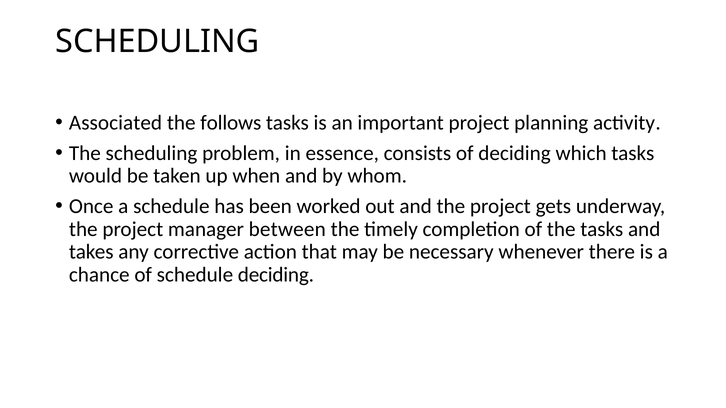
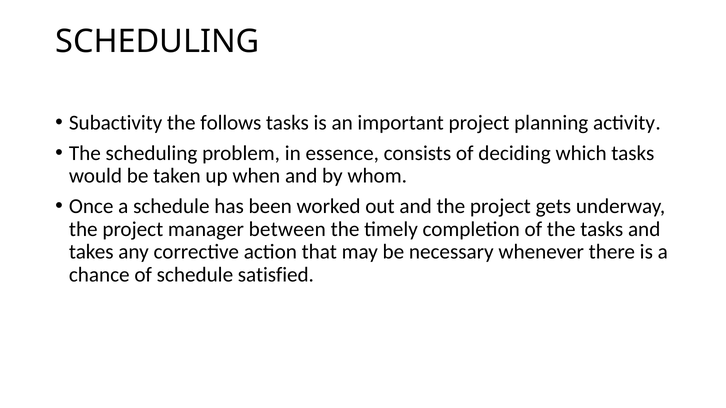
Associated: Associated -> Subactivity (116, 123)
schedule deciding: deciding -> satisfied (276, 275)
